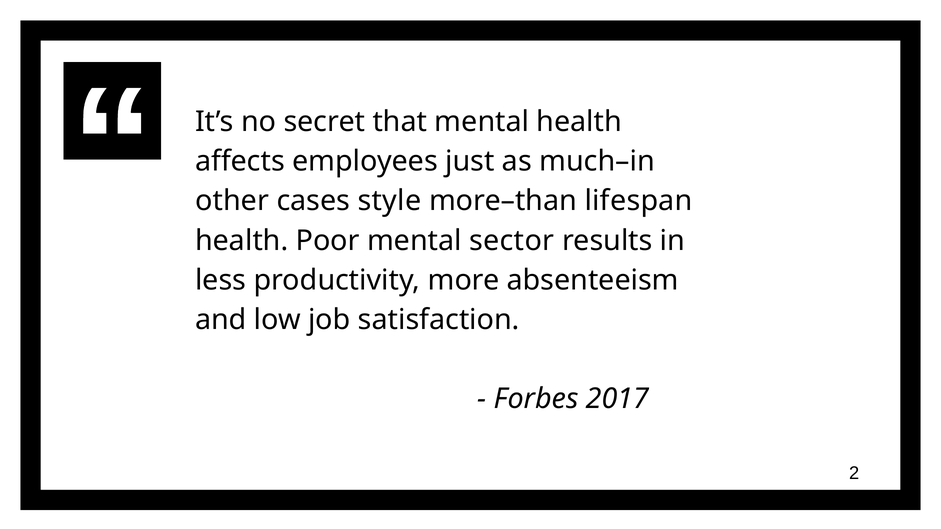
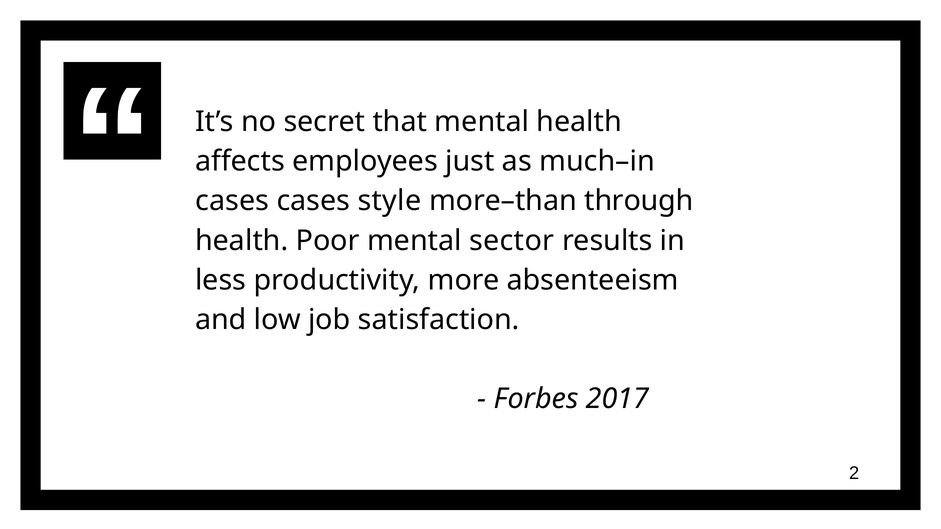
other: other -> cases (232, 201)
lifespan: lifespan -> through (639, 201)
